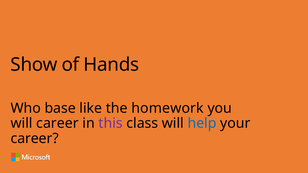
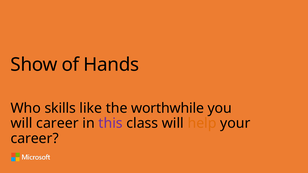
base: base -> skills (60, 108)
homework: homework -> worthwhile (168, 108)
help colour: blue -> orange (202, 124)
